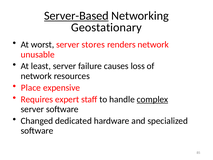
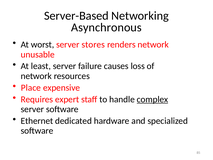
Server-Based underline: present -> none (76, 16)
Geostationary: Geostationary -> Asynchronous (106, 27)
Changed: Changed -> Ethernet (37, 121)
